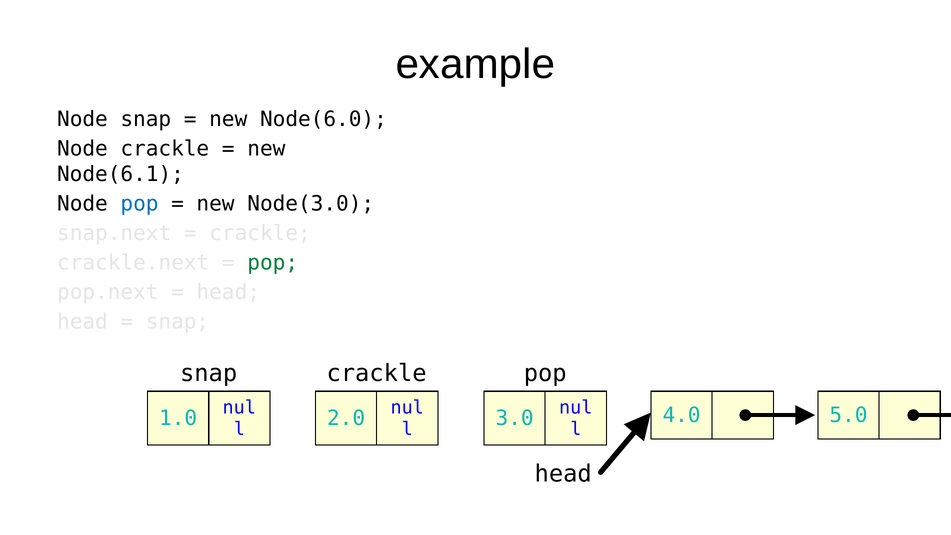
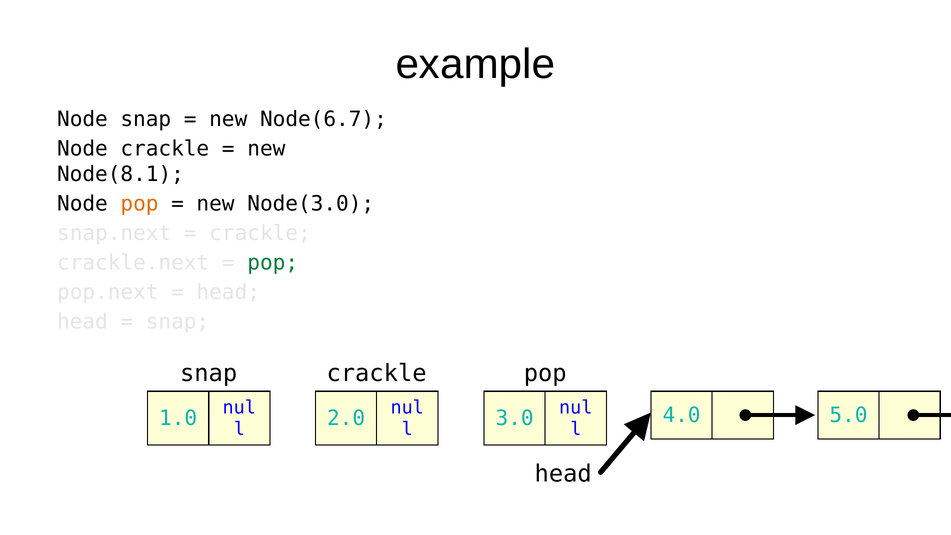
Node(6.0: Node(6.0 -> Node(6.7 (323, 119)
Node(6.1: Node(6.1 -> Node(8.1 (120, 174)
pop colour: blue -> orange (139, 204)
